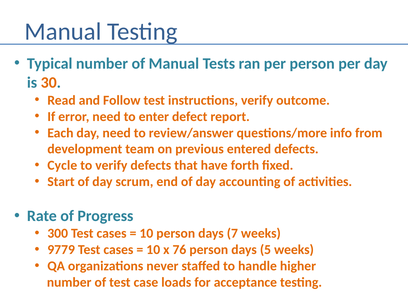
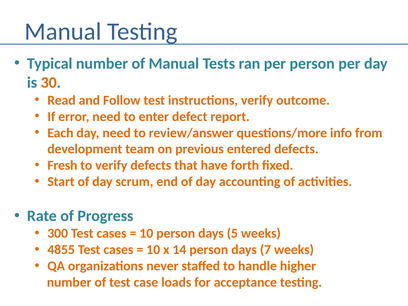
Cycle: Cycle -> Fresh (62, 165)
7: 7 -> 5 (232, 233)
9779: 9779 -> 4855 (61, 250)
76: 76 -> 14 (179, 250)
5: 5 -> 7 (265, 250)
